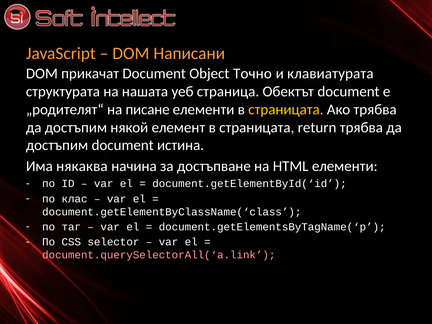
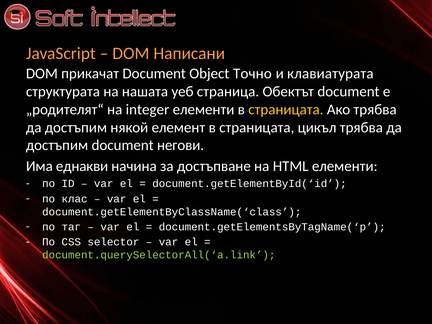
писане: писане -> integer (147, 109)
return: return -> цикъл (317, 127)
истина: истина -> негови (181, 145)
някаква: някаква -> еднакви (82, 166)
document.querySelectorAll(‘a.link colour: pink -> light green (159, 255)
